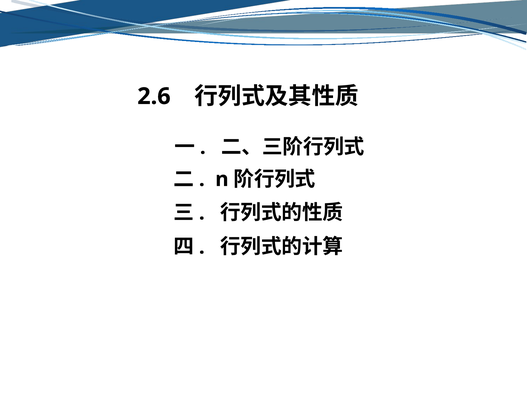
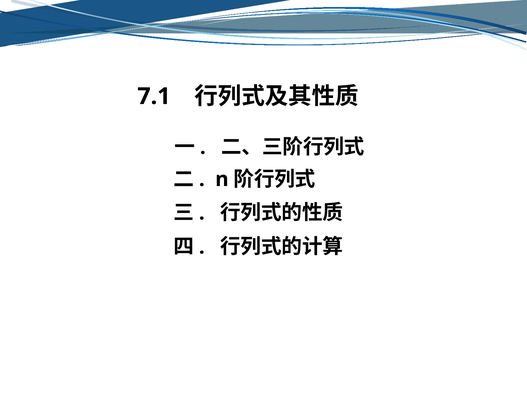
2.6: 2.6 -> 7.1 (154, 96)
